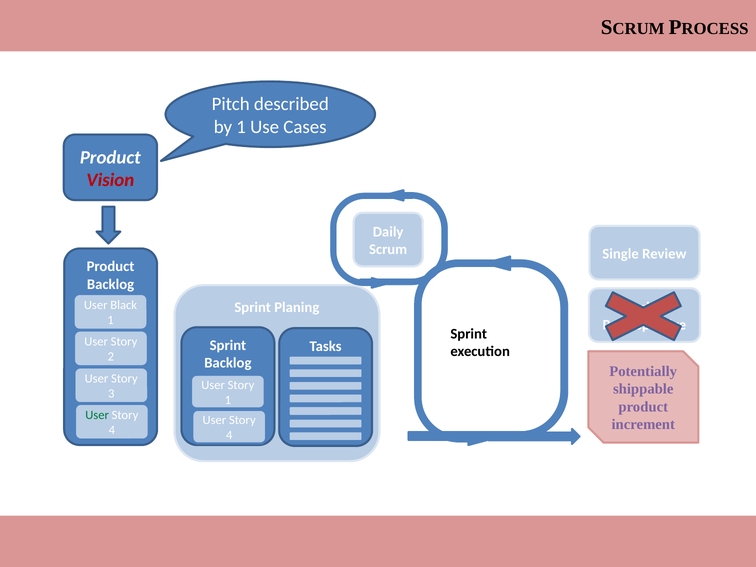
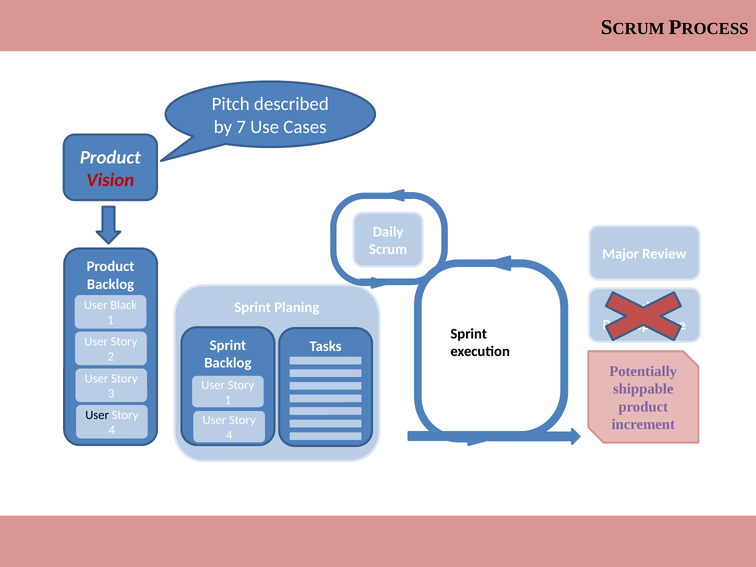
by 1: 1 -> 7 (241, 127)
Single: Single -> Major (621, 254)
User colour: green -> black (97, 415)
